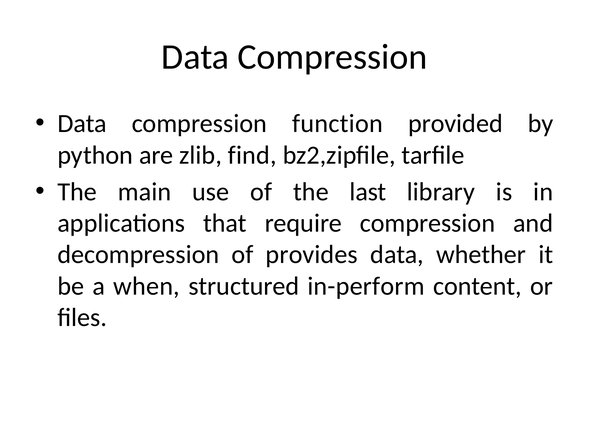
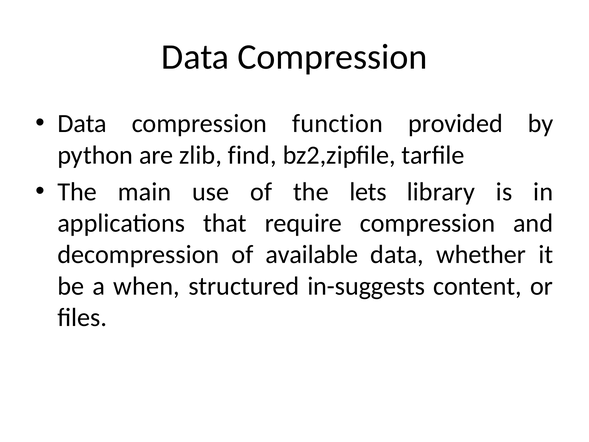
last: last -> lets (368, 192)
provides: provides -> available (312, 254)
in-perform: in-perform -> in-suggests (366, 286)
